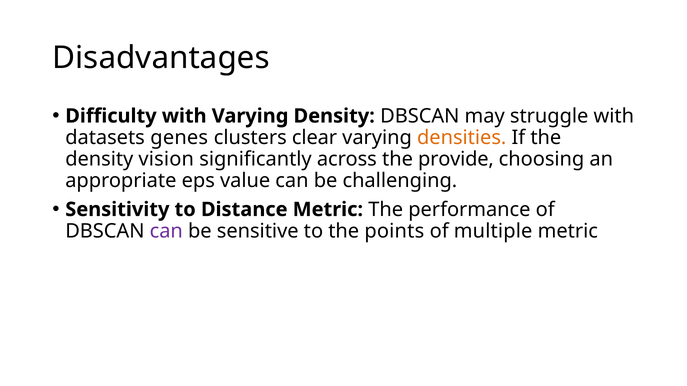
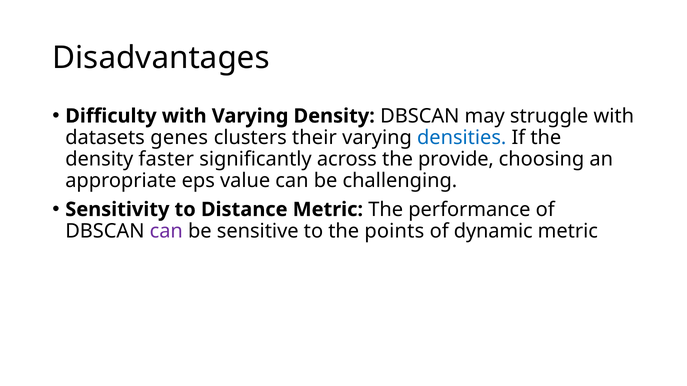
clear: clear -> their (314, 138)
densities colour: orange -> blue (462, 138)
vision: vision -> faster (166, 159)
multiple: multiple -> dynamic (493, 231)
